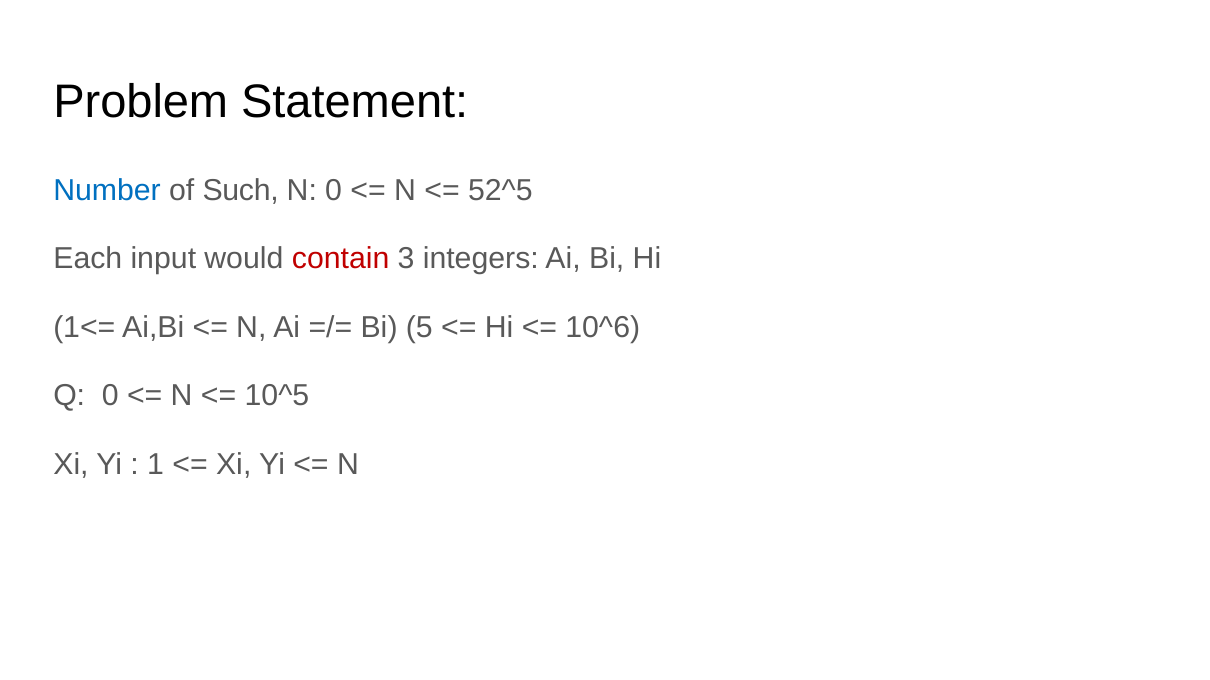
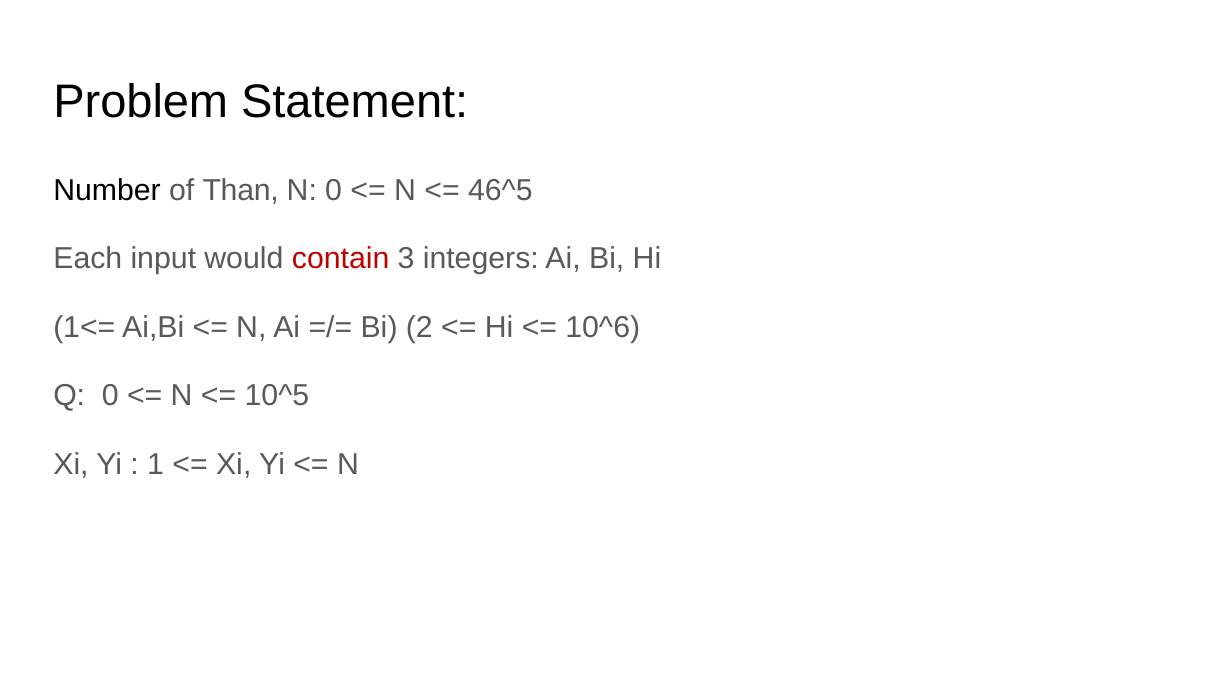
Number colour: blue -> black (107, 190)
Such: Such -> Than (241, 190)
52^5: 52^5 -> 46^5 (500, 190)
5: 5 -> 2 (419, 327)
